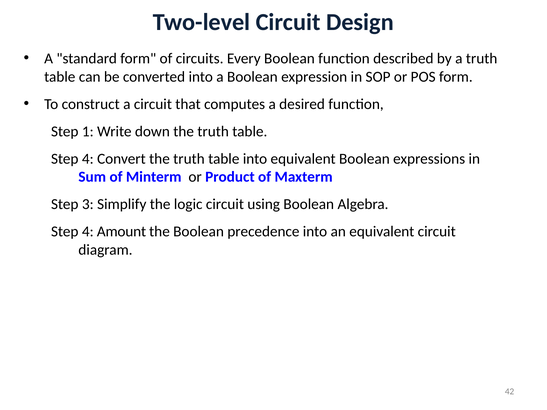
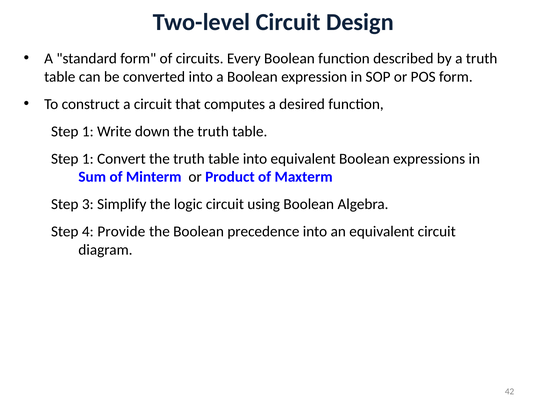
4: 4 -> 1 (88, 159)
Amount: Amount -> Provide (121, 232)
